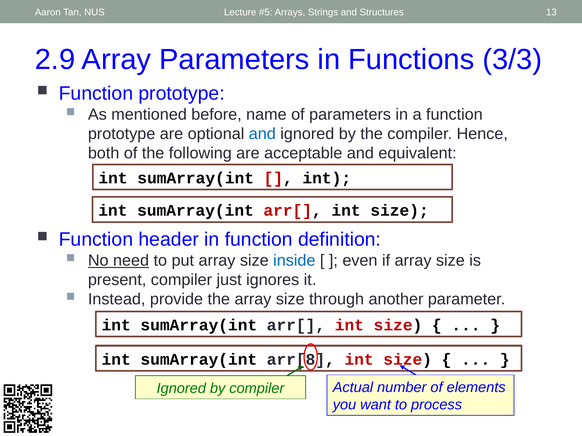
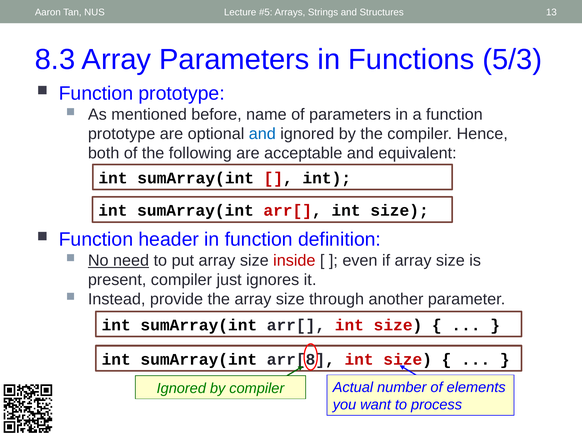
2.9: 2.9 -> 8.3 (55, 60)
3/3: 3/3 -> 5/3 (512, 60)
inside colour: blue -> red (294, 261)
